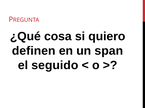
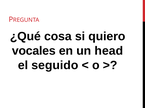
definen: definen -> vocales (34, 51)
span: span -> head (109, 51)
